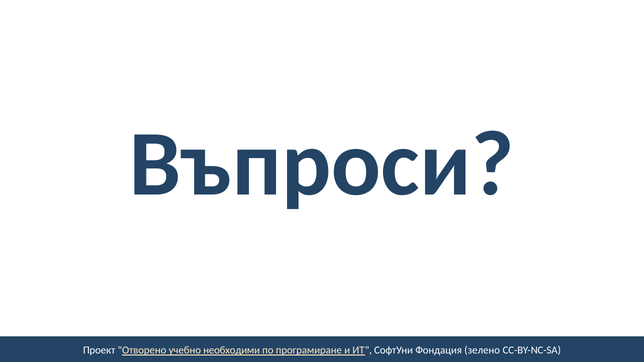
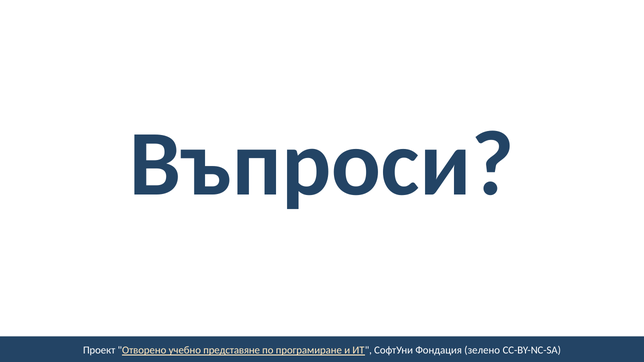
необходими: необходими -> представяне (232, 351)
